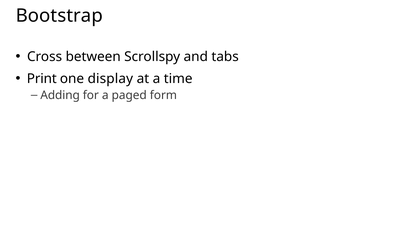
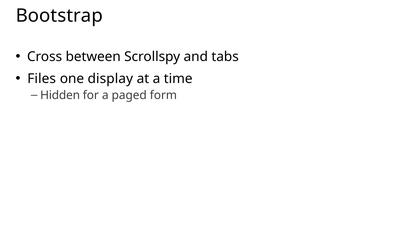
Print: Print -> Files (42, 79)
Adding: Adding -> Hidden (60, 95)
